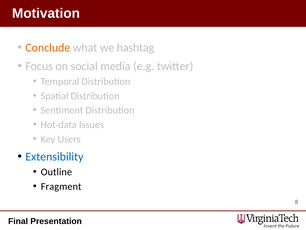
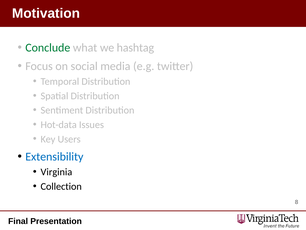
Conclude colour: orange -> green (48, 48)
Outline: Outline -> Virginia (56, 172)
Fragment: Fragment -> Collection (61, 186)
